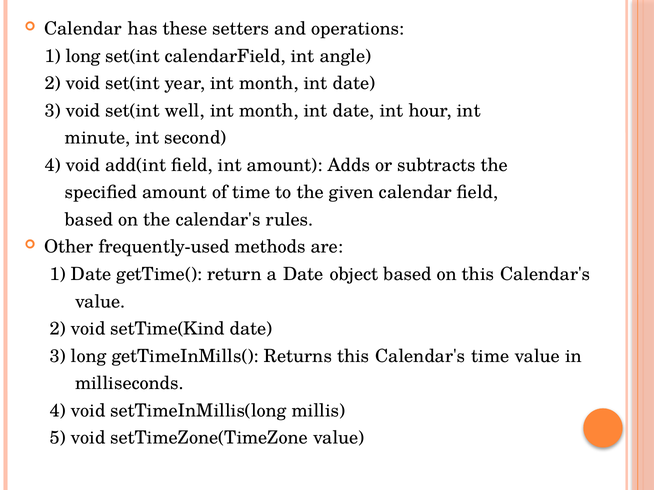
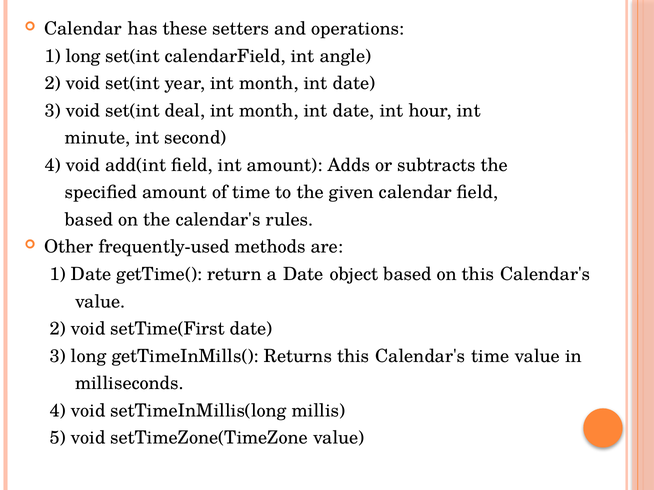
well: well -> deal (185, 111)
setTime(Kind: setTime(Kind -> setTime(First (168, 329)
